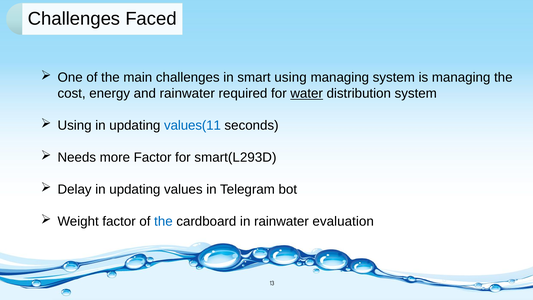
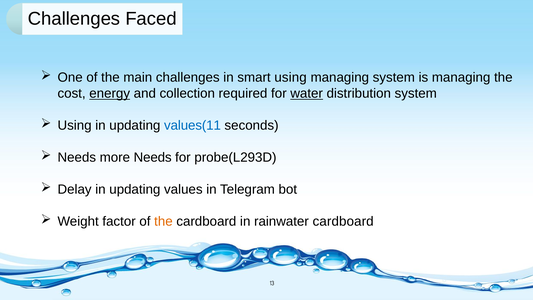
energy underline: none -> present (110, 93)
and rainwater: rainwater -> collection (187, 93)
more Factor: Factor -> Needs (153, 157)
smart(L293D: smart(L293D -> probe(L293D (235, 157)
the colour: blue -> orange (163, 221)
rainwater evaluation: evaluation -> cardboard (343, 221)
